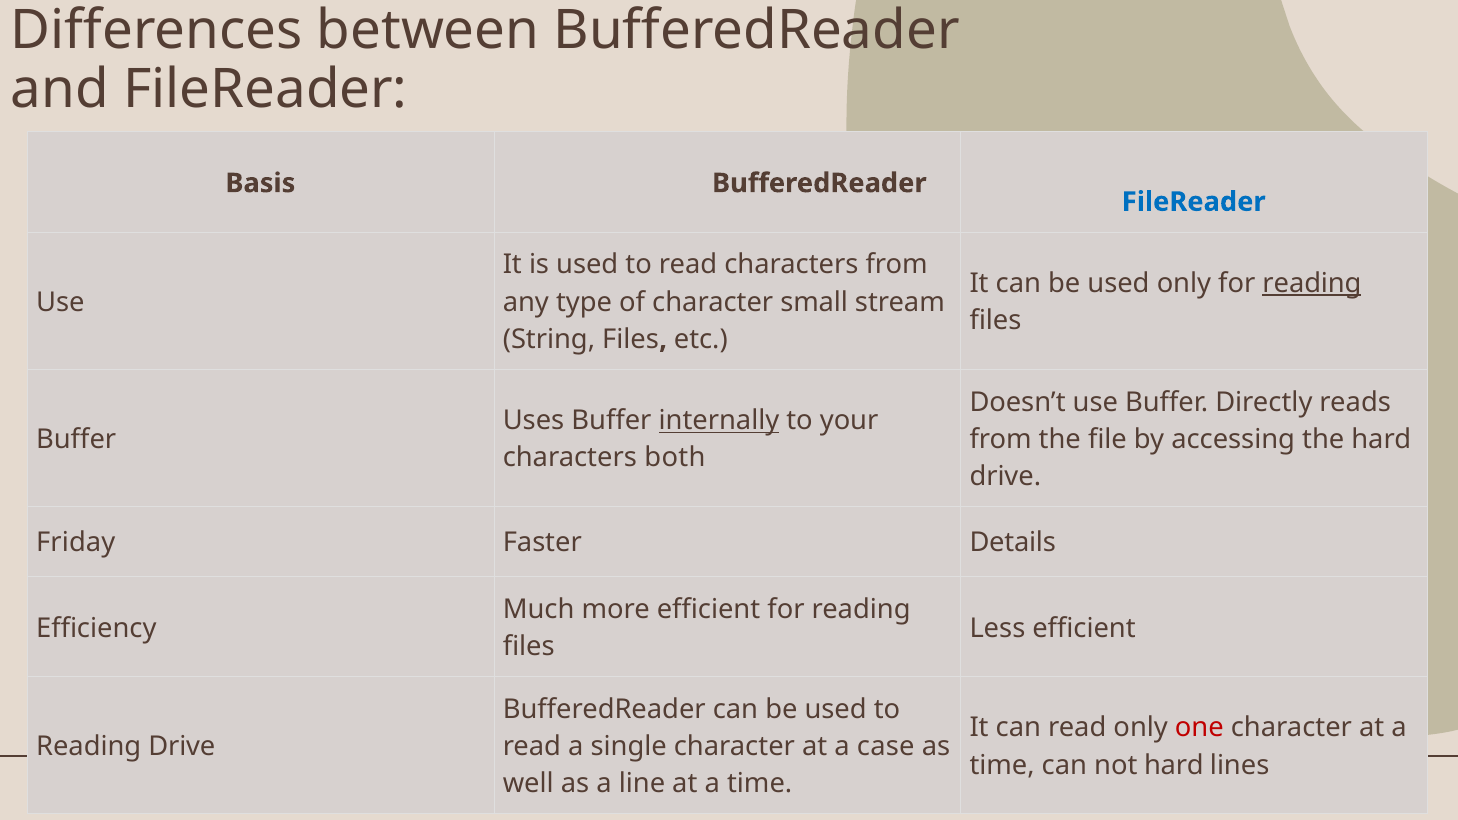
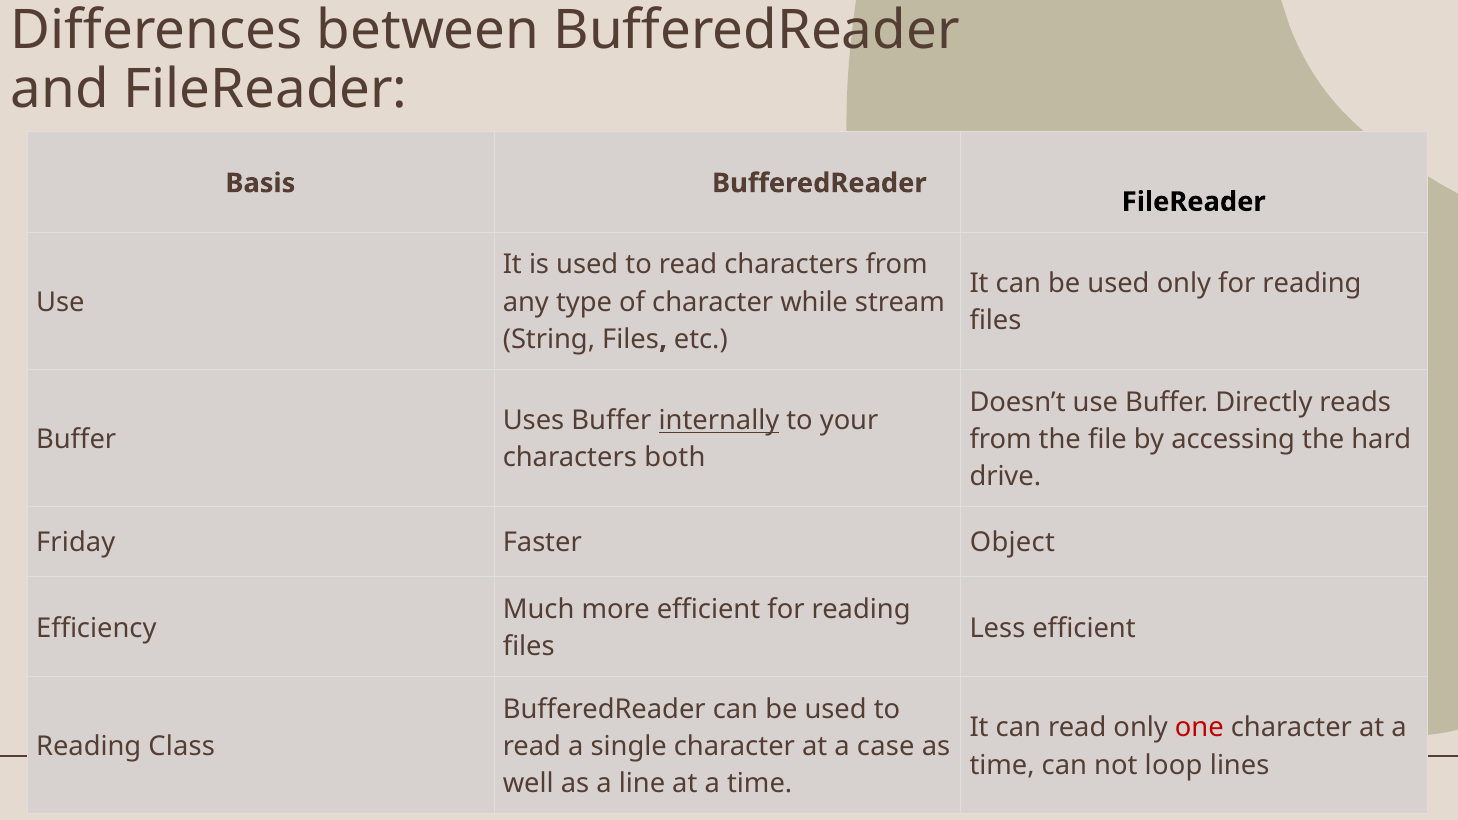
FileReader colour: blue -> black (1194, 202)
reading underline: present -> none (1312, 284)
small: small -> while (814, 302)
Details: Details -> Object (1012, 543)
Reading Drive: Drive -> Class (182, 747)
not hard: hard -> loop (1174, 765)
